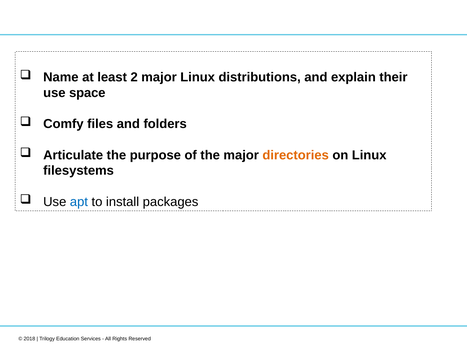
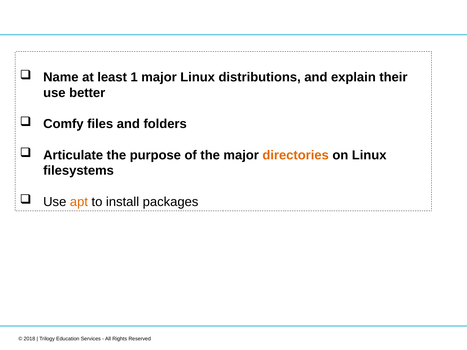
2: 2 -> 1 (134, 77)
space: space -> better (87, 93)
apt colour: blue -> orange (79, 202)
